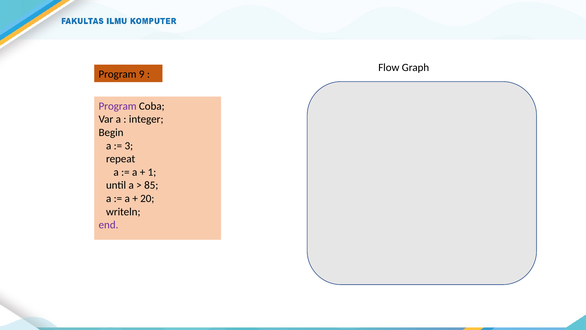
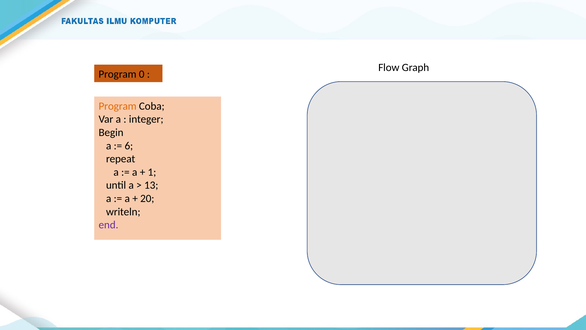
9: 9 -> 0 (142, 74)
Program colour: purple -> orange (118, 106)
3: 3 -> 6 (129, 146)
85: 85 -> 13 (151, 185)
